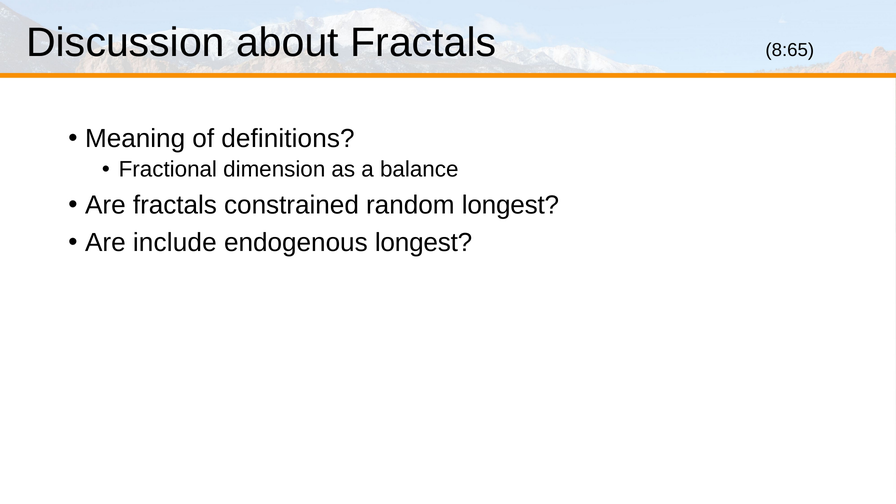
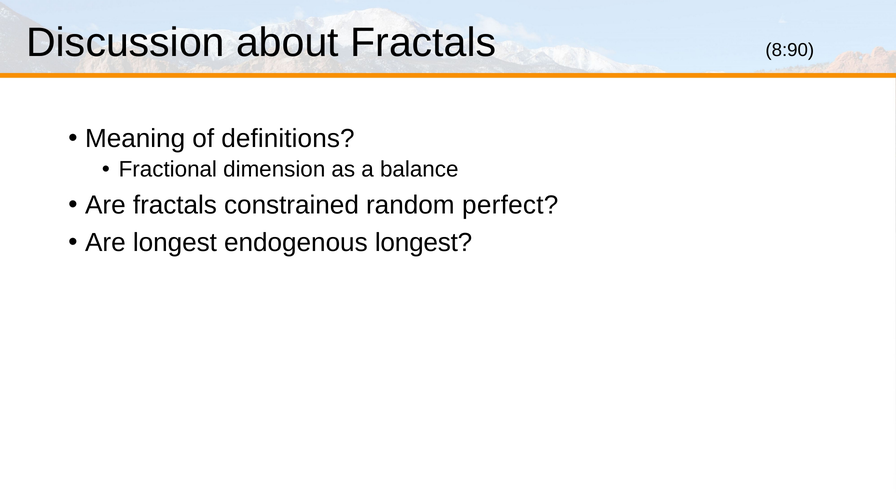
8:65: 8:65 -> 8:90 (790, 50)
random longest: longest -> perfect (510, 205)
Are include: include -> longest (175, 243)
